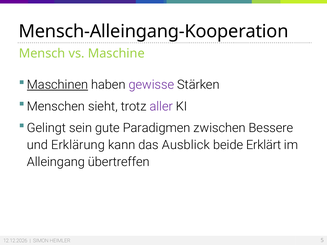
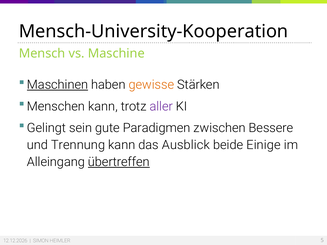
Mensch-Alleingang-Kooperation: Mensch-Alleingang-Kooperation -> Mensch-University-Kooperation (153, 31)
gewisse colour: purple -> orange (151, 85)
Menschen sieht: sieht -> kann (103, 106)
Erklärung: Erklärung -> Trennung (78, 145)
Erklärt: Erklärt -> Einige (263, 145)
übertreffen underline: none -> present (119, 162)
